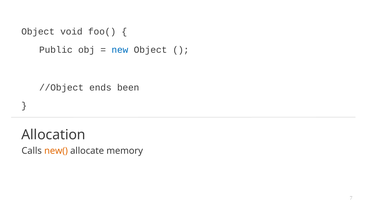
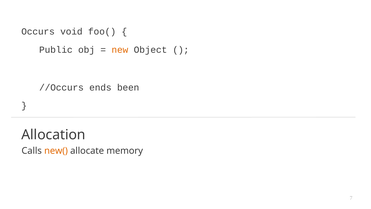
Object: Object -> Occurs (38, 32)
new colour: blue -> orange (120, 50)
//Object: //Object -> //Occurs (61, 87)
